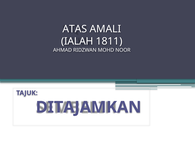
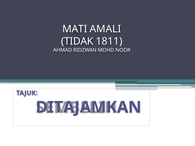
ATAS: ATAS -> MATI (75, 29)
IALAH: IALAH -> TIDAK (77, 41)
